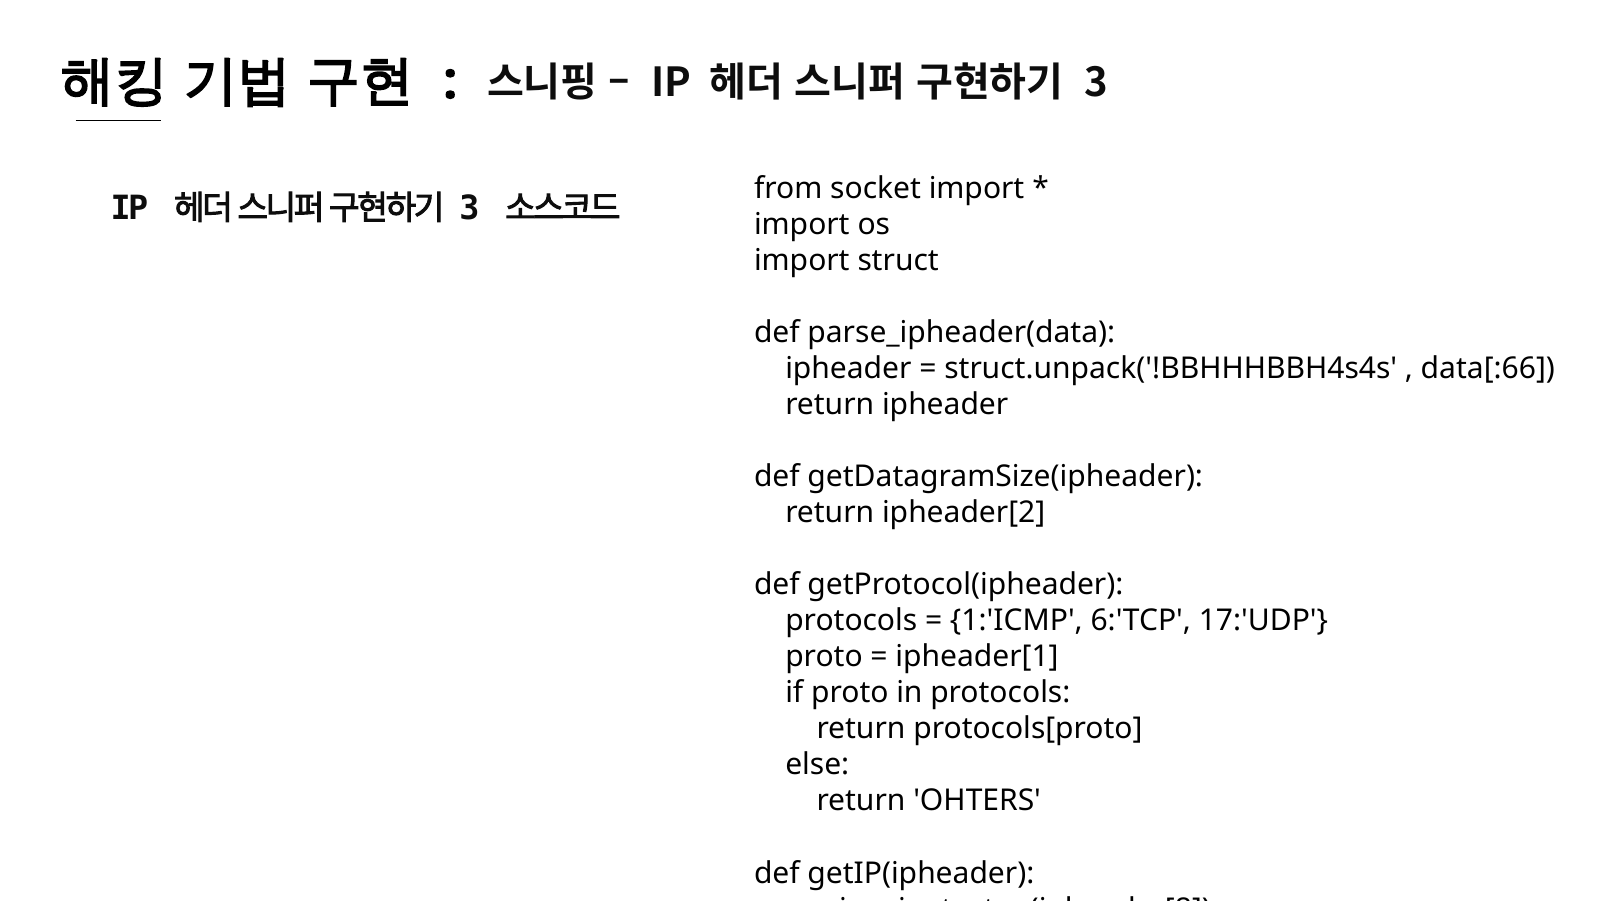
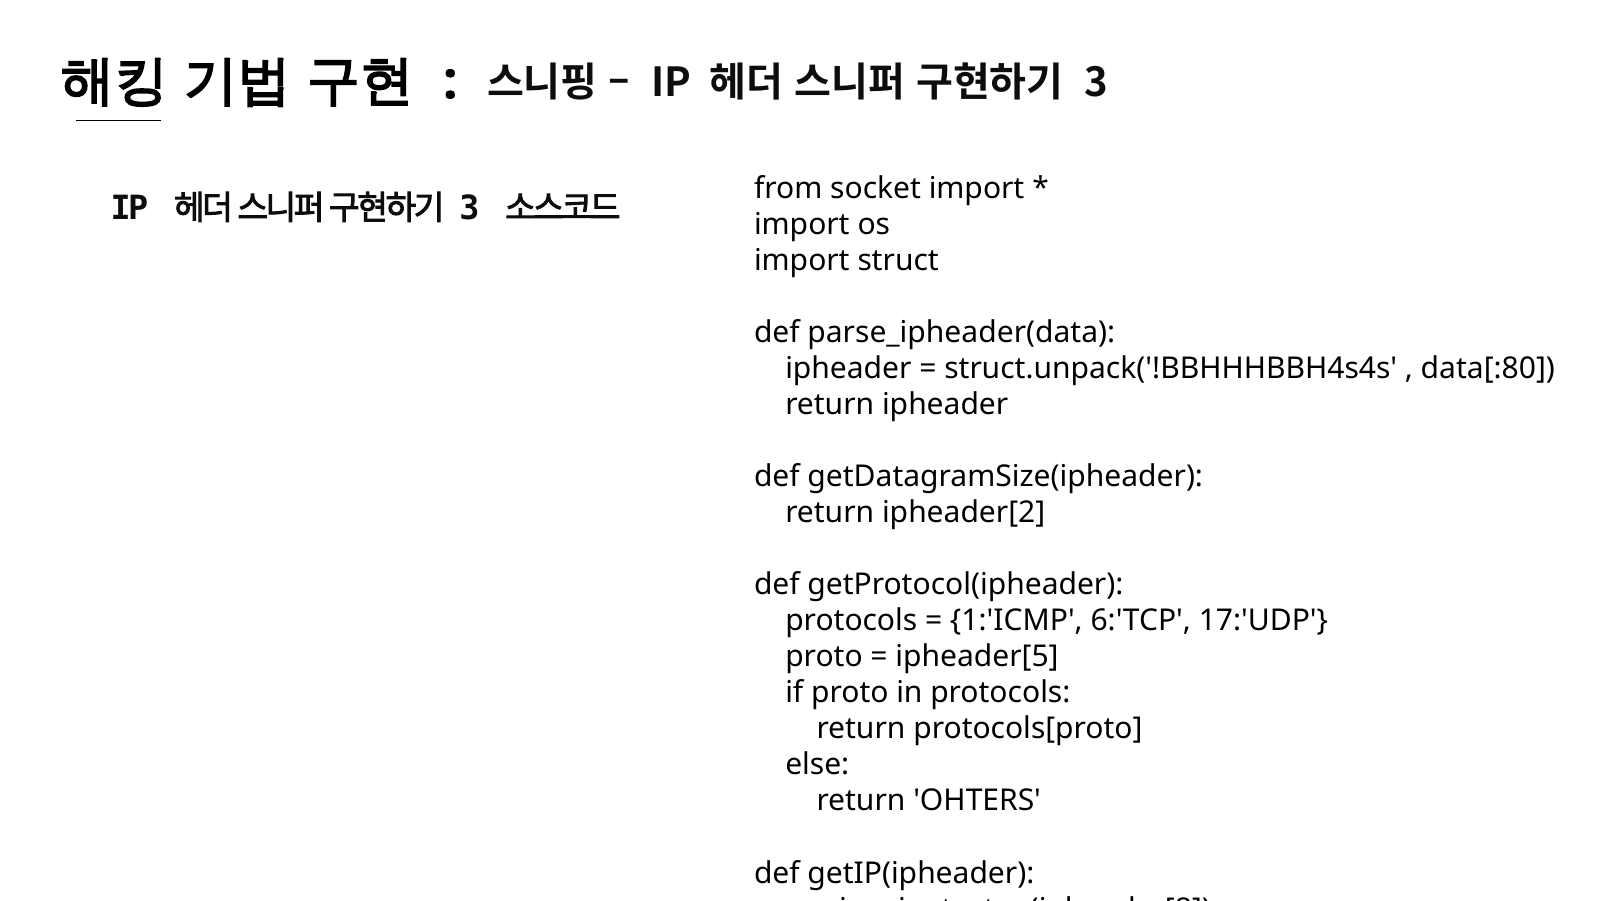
data[:66: data[:66 -> data[:80 (1488, 369)
ipheader[1: ipheader[1 -> ipheader[5 (977, 657)
